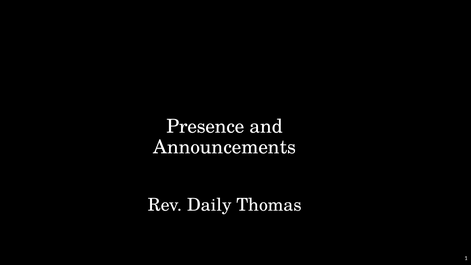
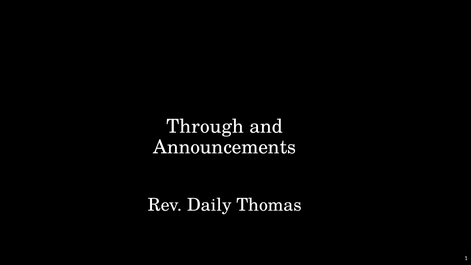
Presence: Presence -> Through (205, 126)
